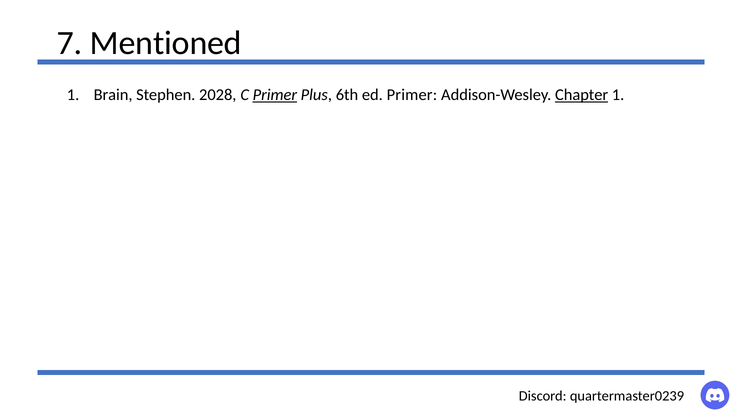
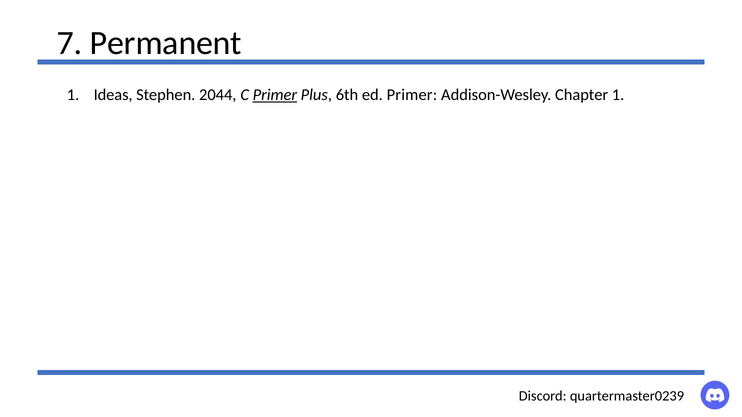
Mentioned: Mentioned -> Permanent (166, 43)
Brain: Brain -> Ideas (113, 95)
2028: 2028 -> 2044 (218, 95)
Chapter underline: present -> none (582, 95)
